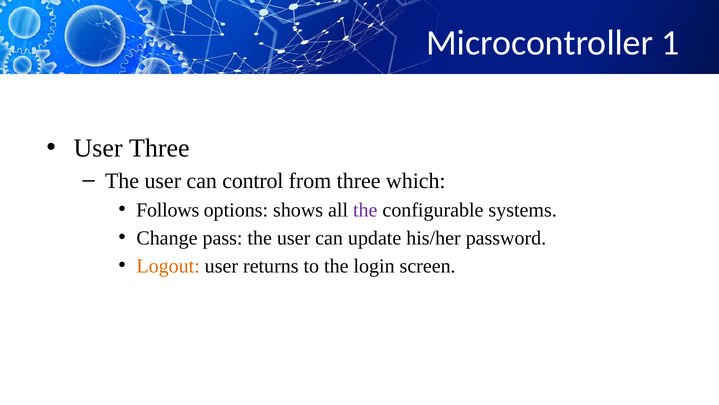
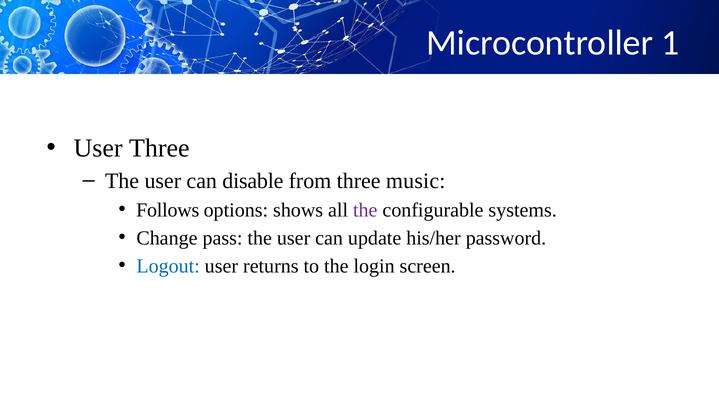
control: control -> disable (253, 181)
which: which -> music (416, 181)
Logout colour: orange -> blue (168, 266)
